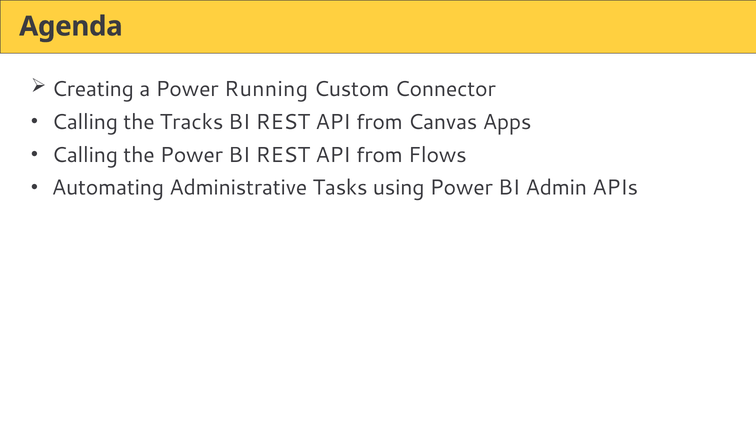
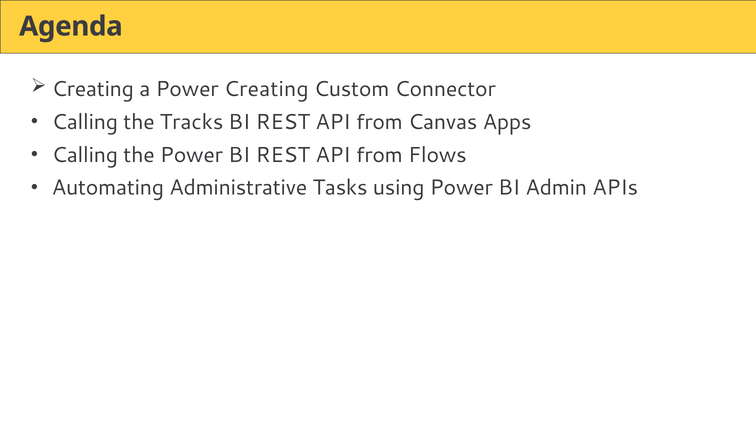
Power Running: Running -> Creating (266, 89)
